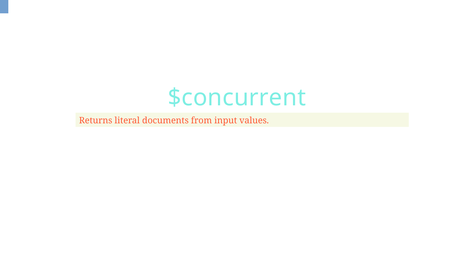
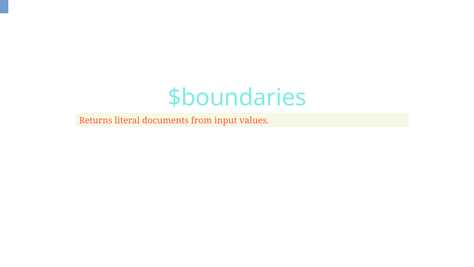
$concurrent: $concurrent -> $boundaries (237, 98)
